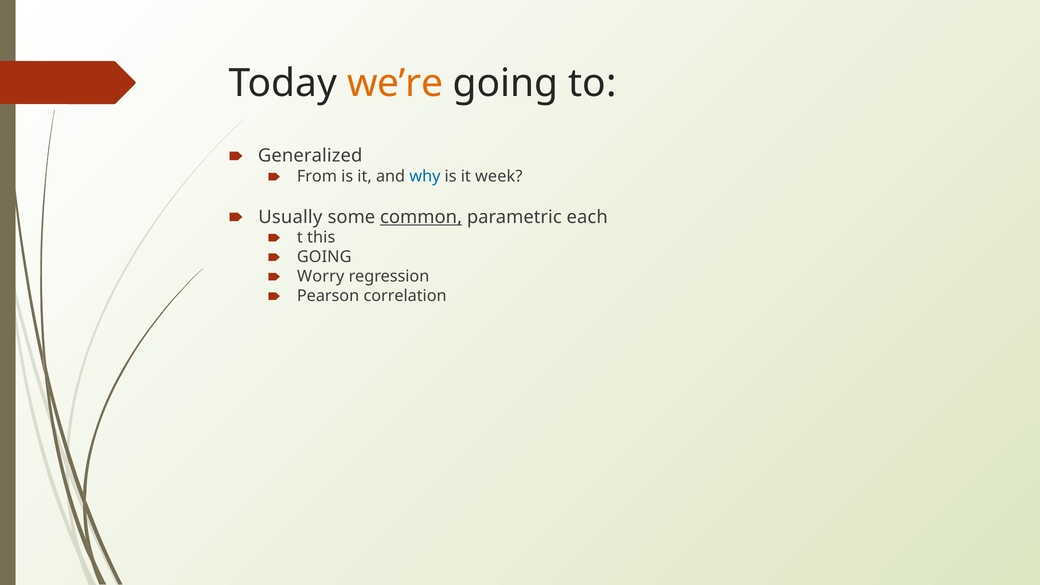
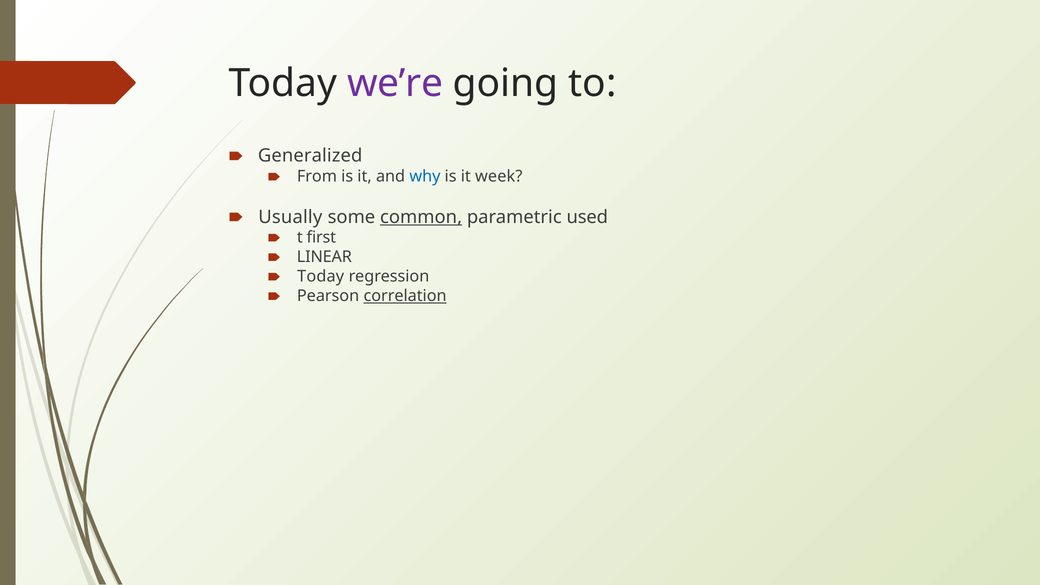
we’re colour: orange -> purple (395, 83)
each: each -> used (587, 217)
this: this -> first (321, 238)
GOING: GOING -> LINEAR (324, 257)
Worry: Worry -> Today (321, 277)
correlation underline: none -> present (405, 296)
